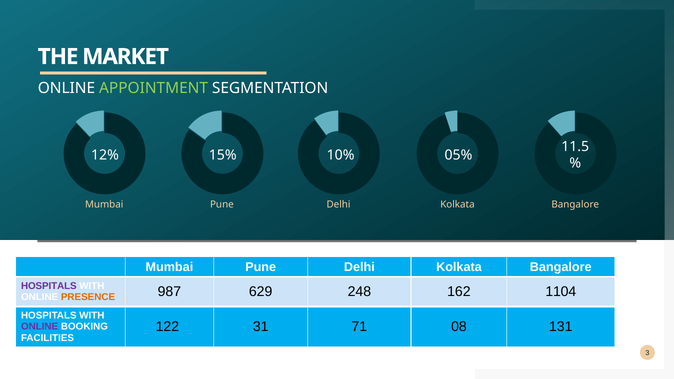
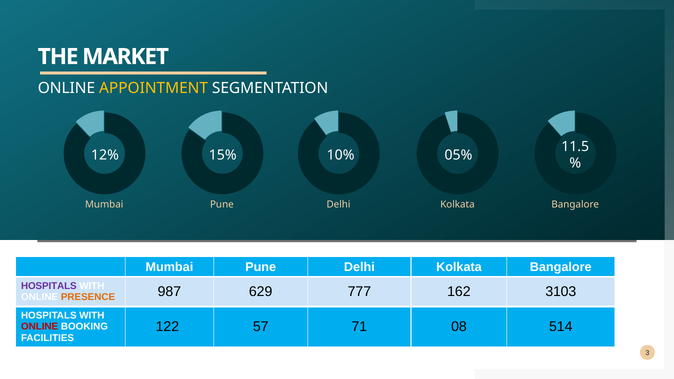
APPOINTMENT colour: light green -> yellow (154, 88)
248: 248 -> 777 (359, 292)
1104: 1104 -> 3103 (561, 292)
31: 31 -> 57 (261, 327)
131: 131 -> 514 (561, 327)
ONLINE colour: purple -> red (40, 327)
